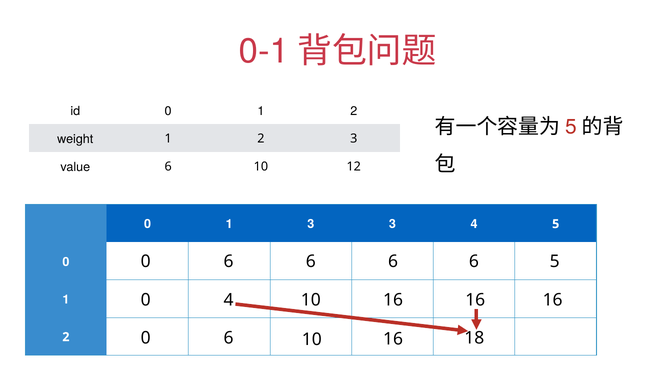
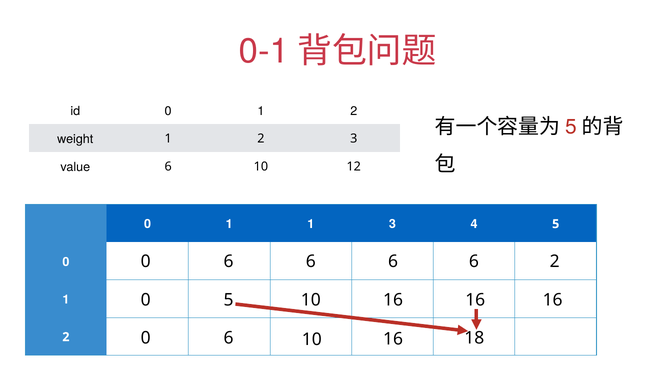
1 3: 3 -> 1 (311, 224)
6 5: 5 -> 2 (555, 262)
0 4: 4 -> 5 (229, 300)
